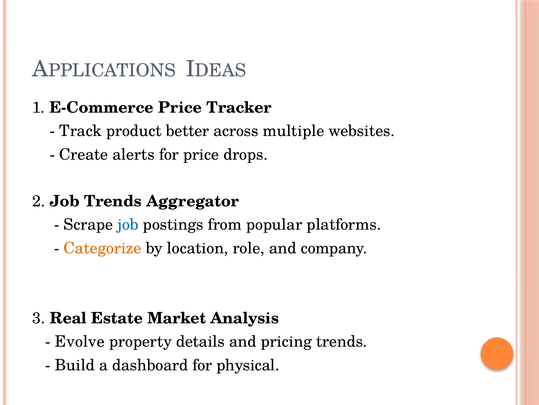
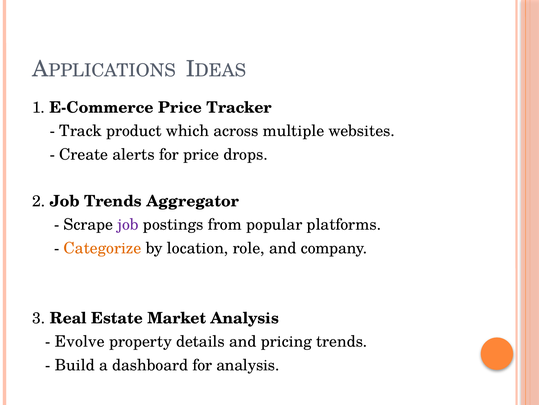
better: better -> which (188, 131)
job colour: blue -> purple (128, 224)
for physical: physical -> analysis (248, 365)
